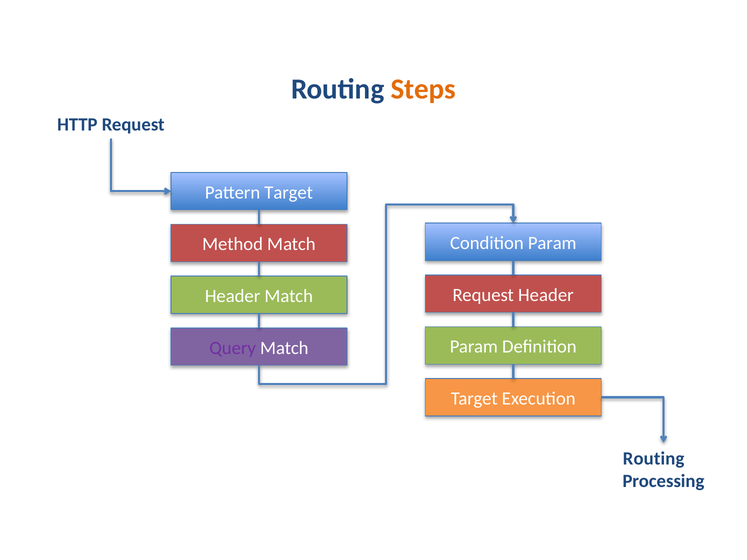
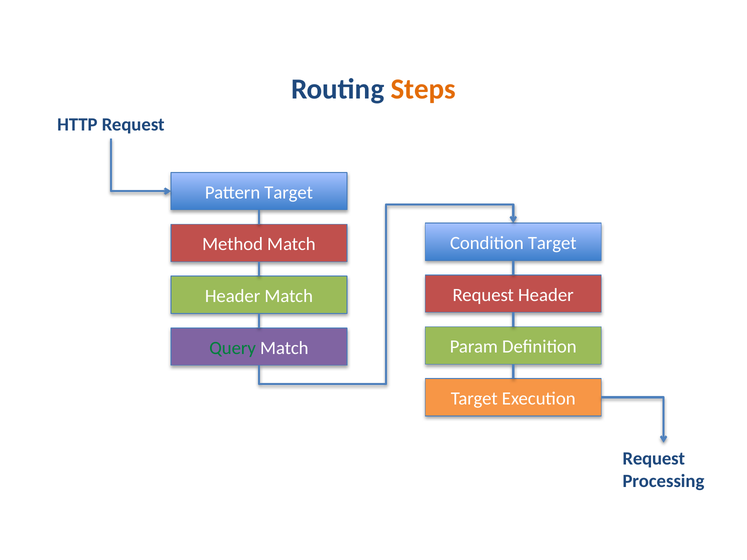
Param: Param -> Target (552, 243)
Query colour: purple -> green (233, 348)
Routing: Routing -> Request (654, 459)
